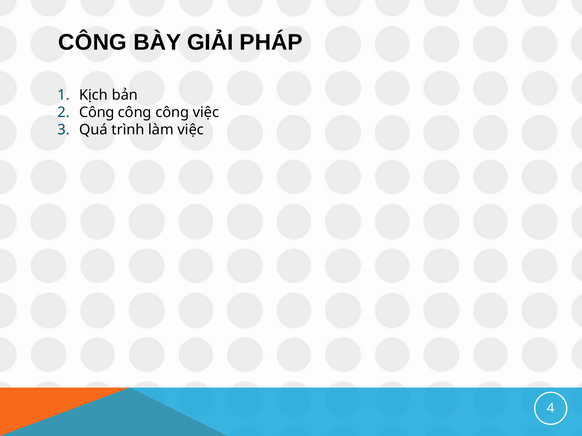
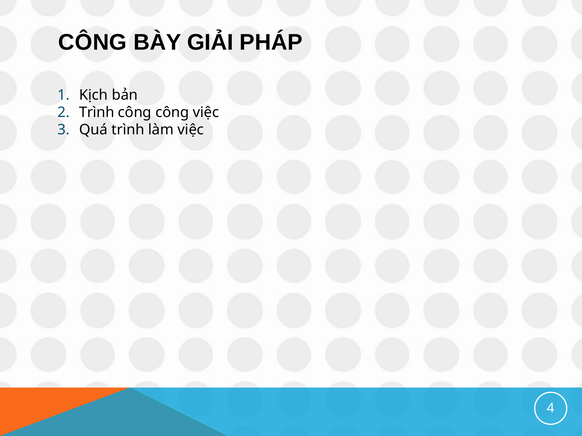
Công: Công -> Trình (97, 112)
